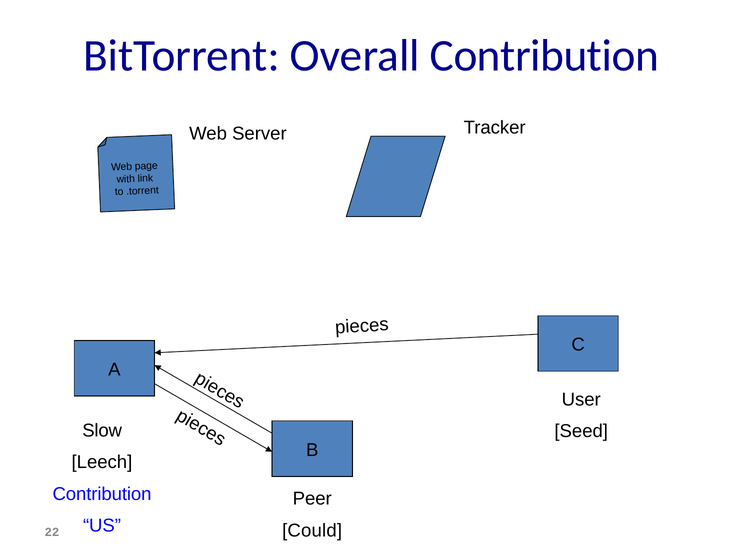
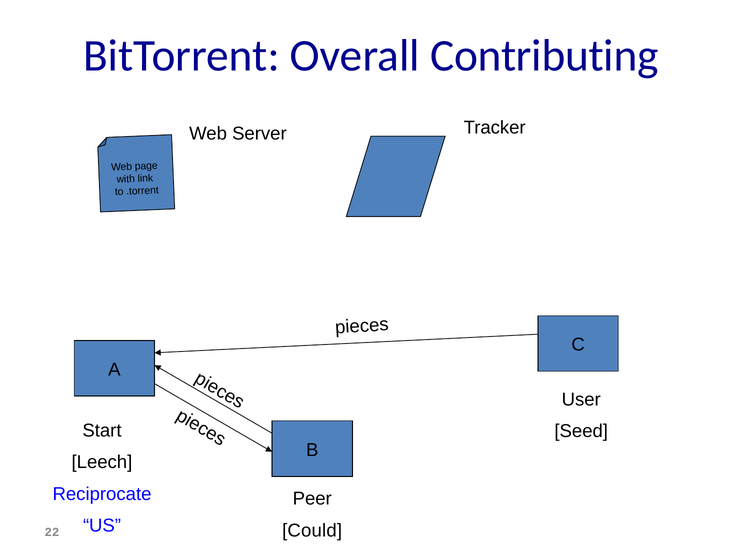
Overall Contribution: Contribution -> Contributing (544, 56)
Slow: Slow -> Start (102, 430)
Contribution: Contribution -> Reciprocate (102, 493)
